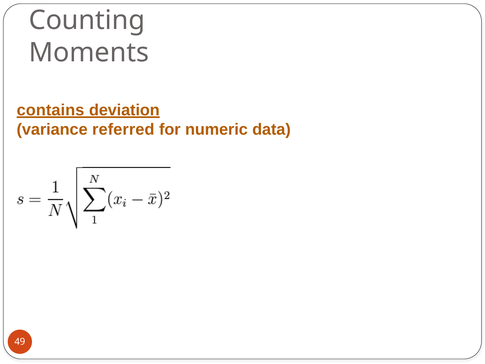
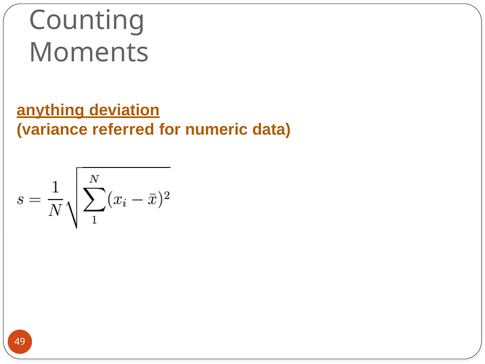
contains: contains -> anything (51, 110)
